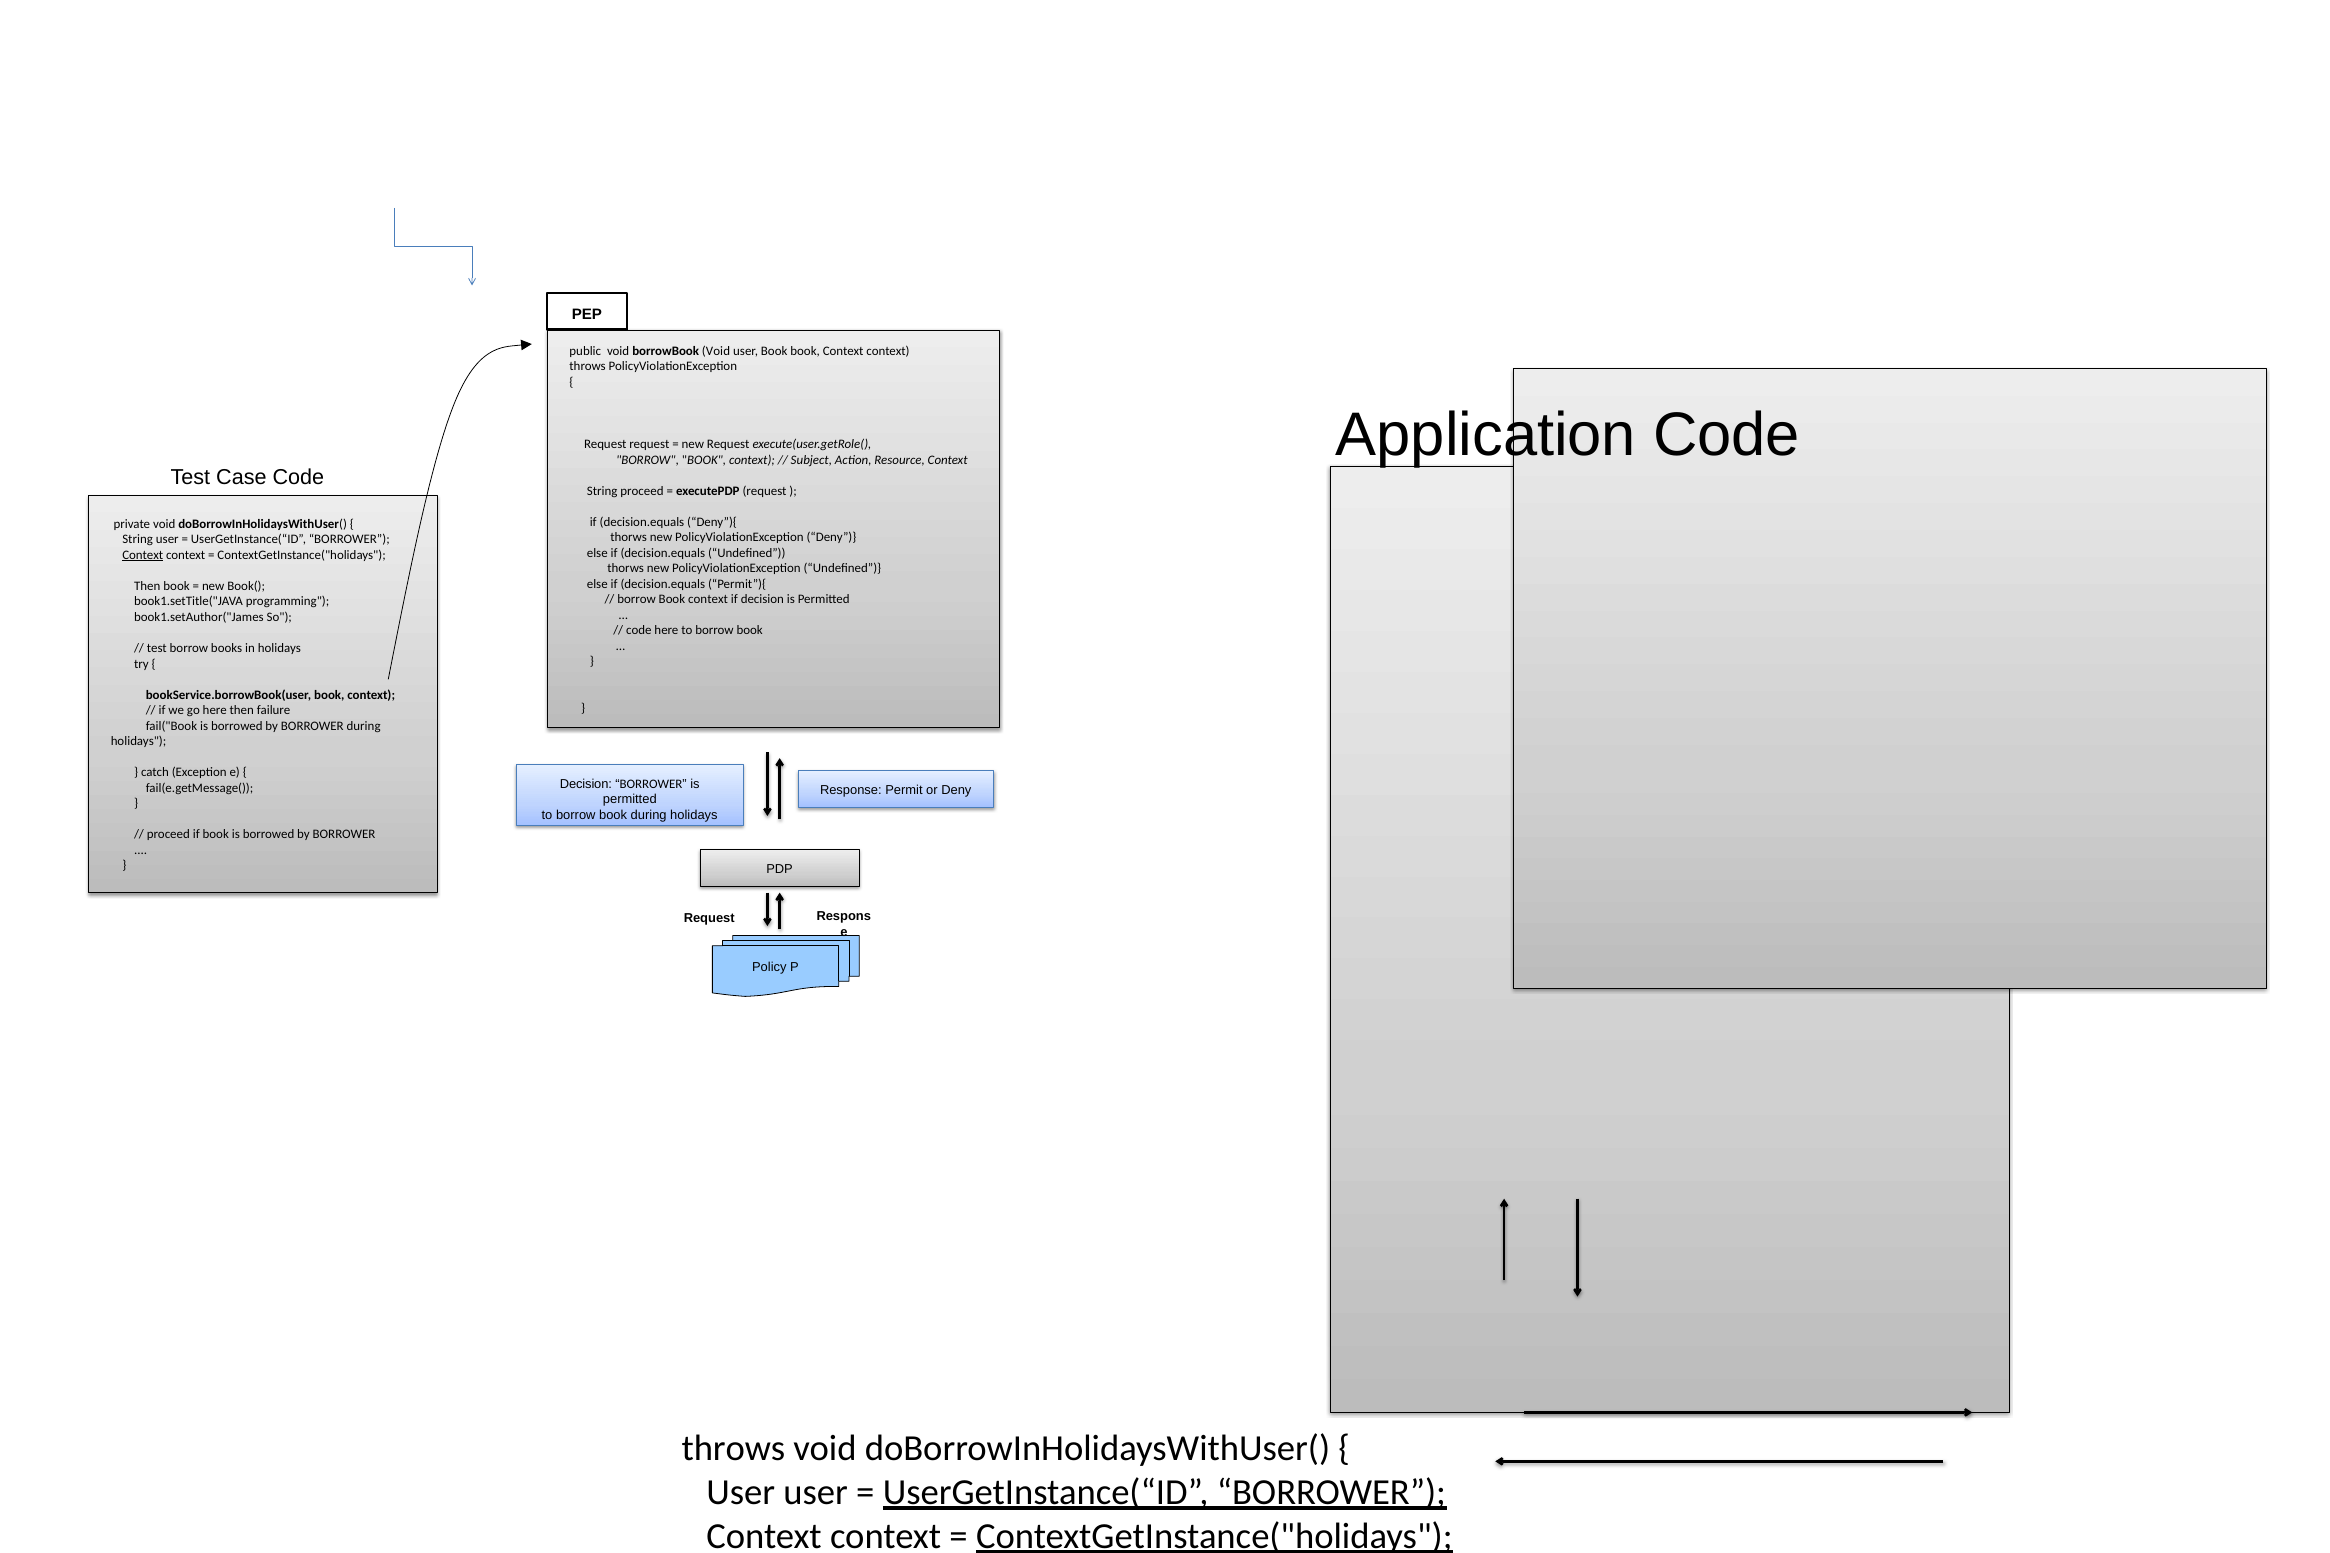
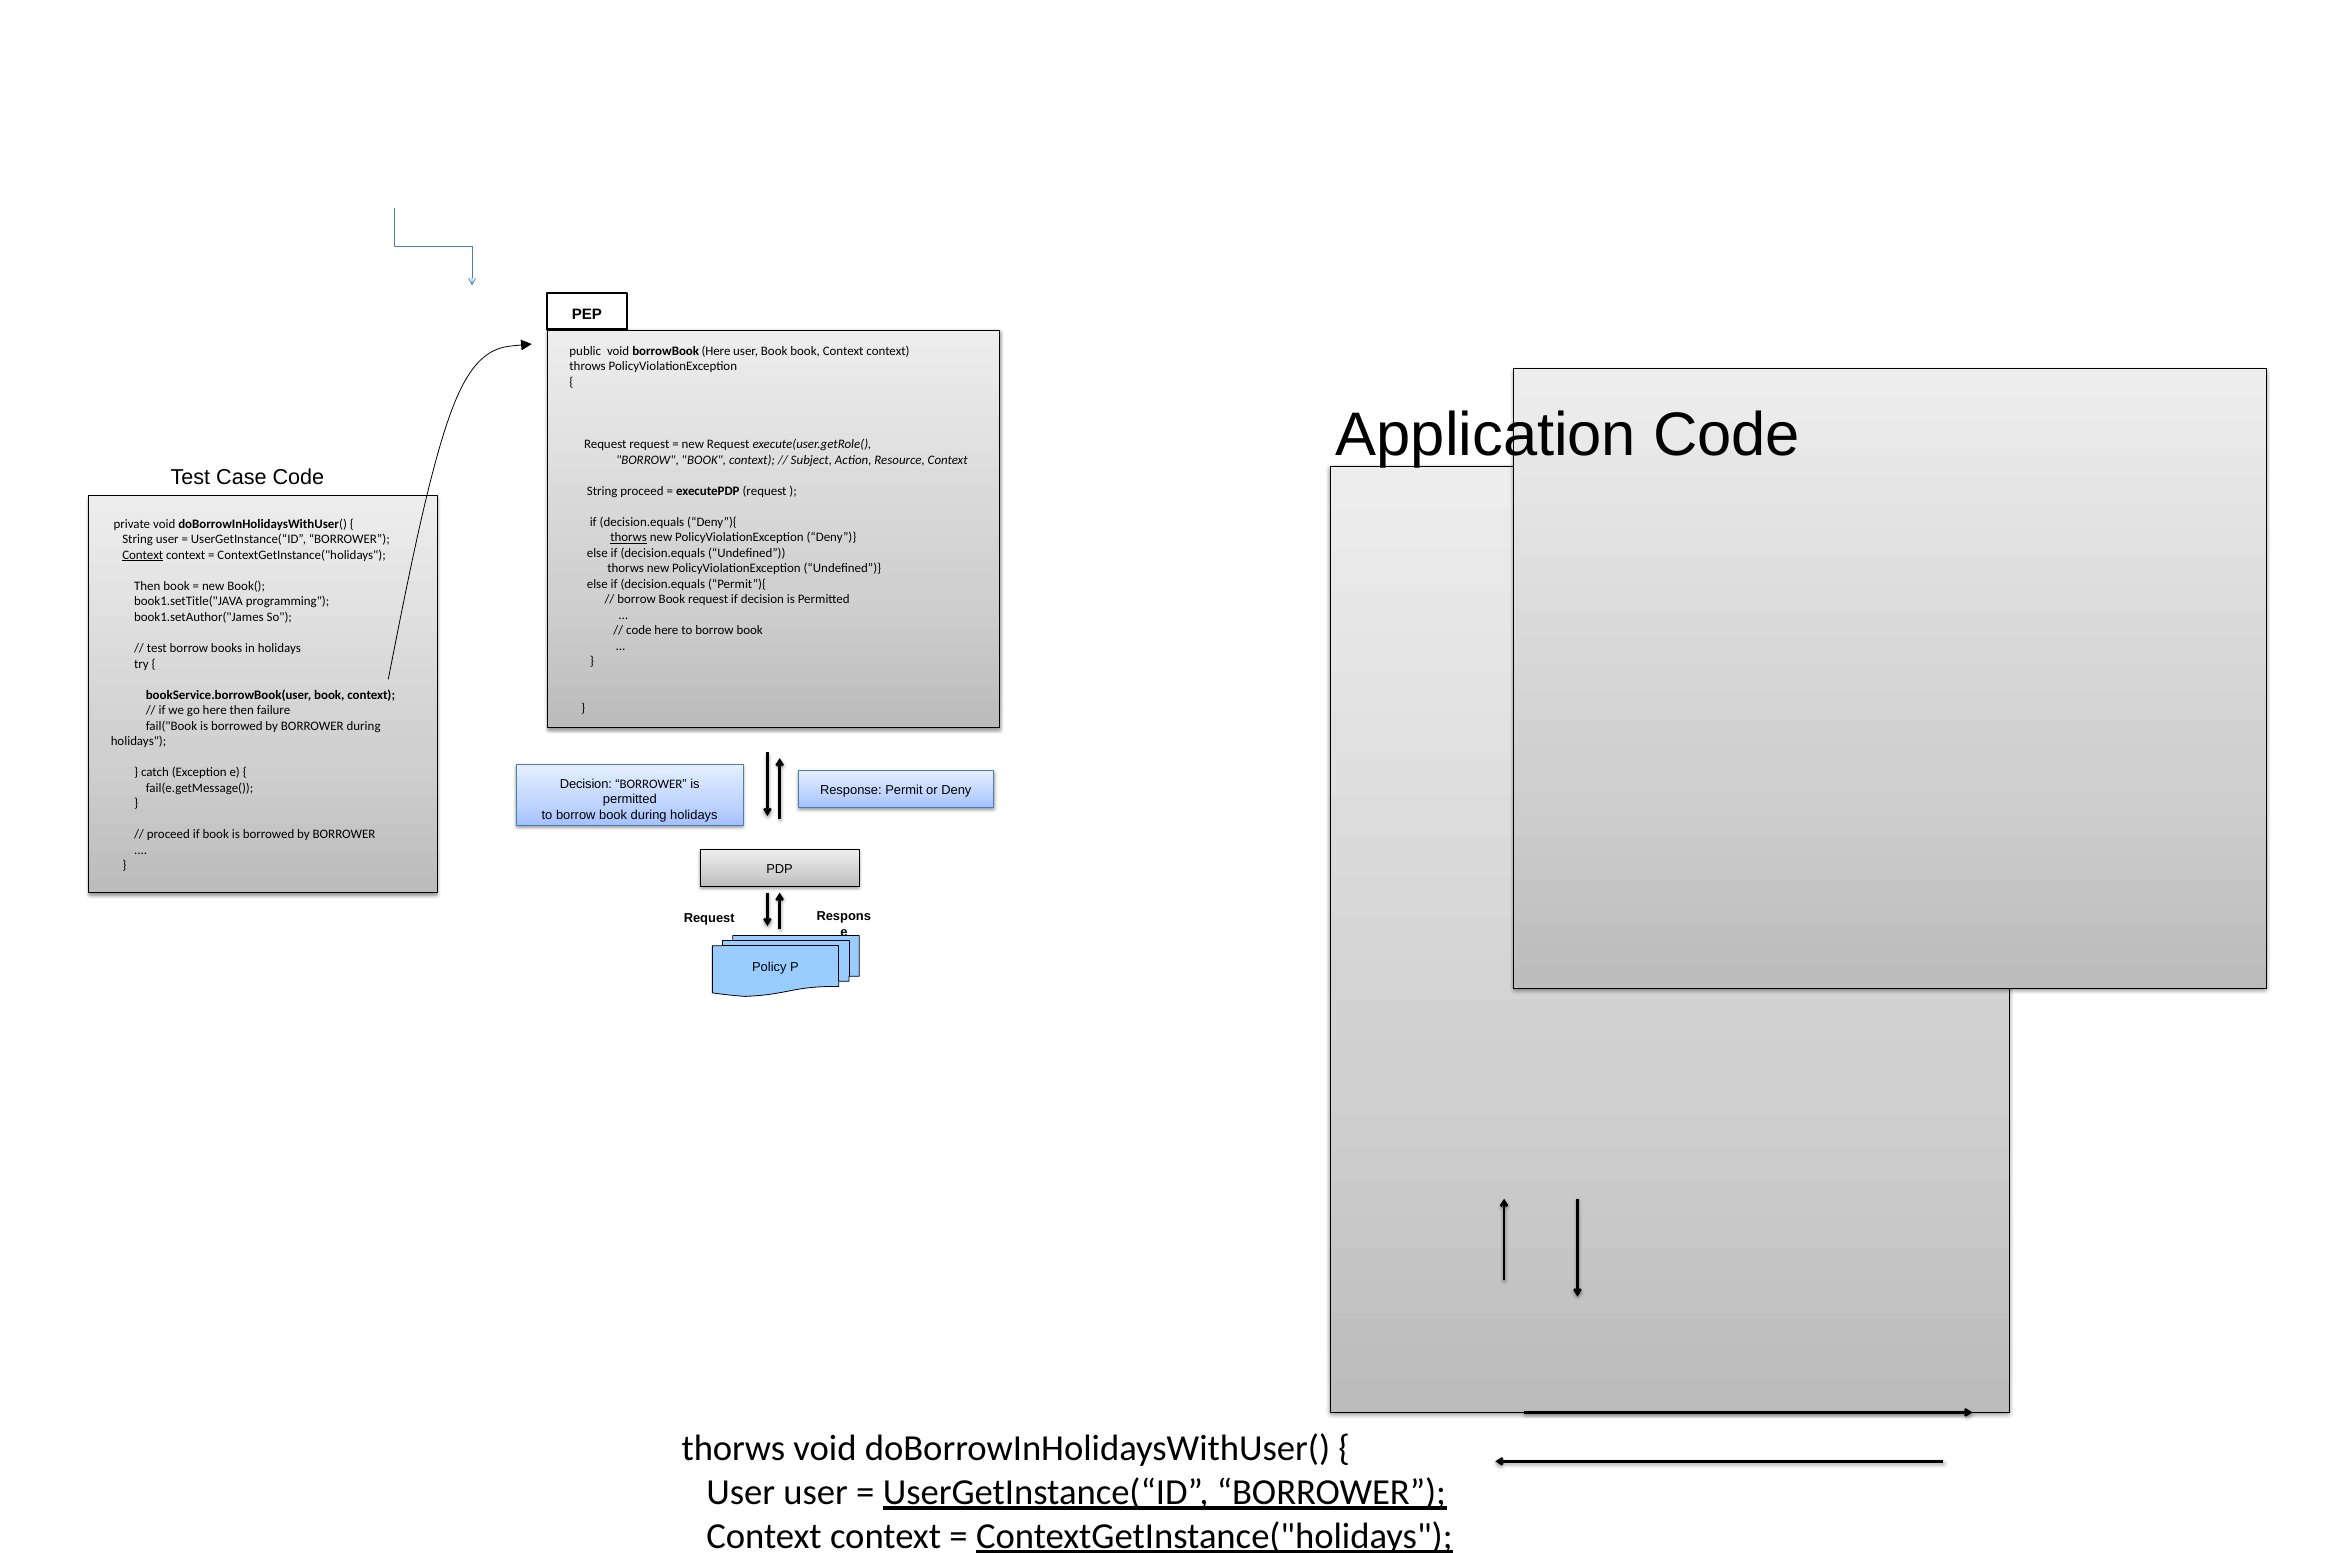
borrowBook Void: Void -> Here (716, 351)
thorws underline: none -> present (629, 538)
context: context -> request (708, 600)
throws: throws -> thorws (733, 1448)
